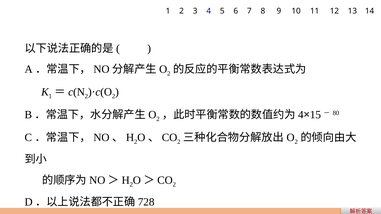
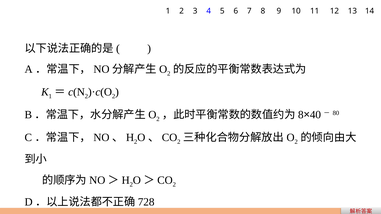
4: 4 -> 8 (301, 115)
15: 15 -> 40 (315, 115)
